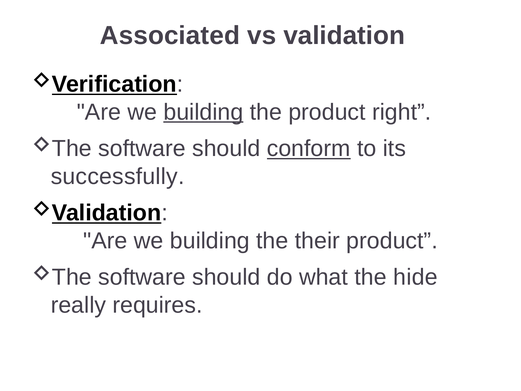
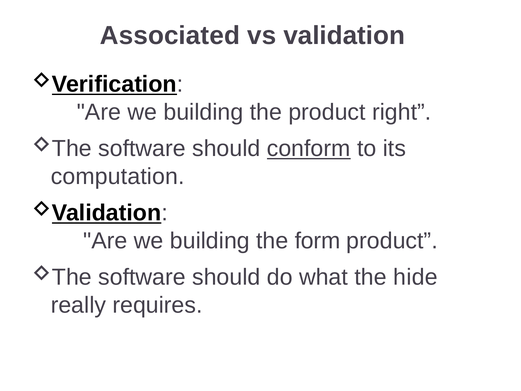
building underline: present -> none (203, 112)
successfully: successfully -> computation (118, 176)
their: their -> form (318, 241)
